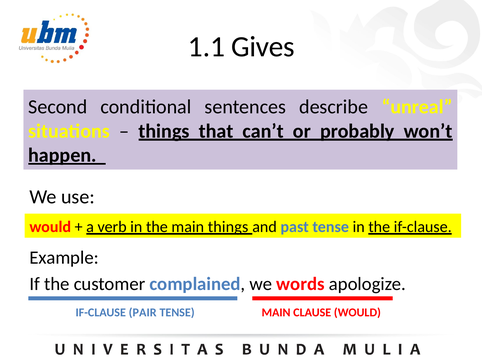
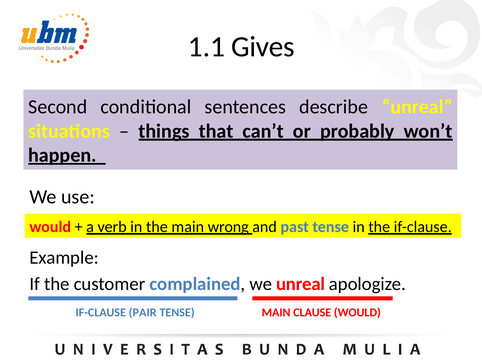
main things: things -> wrong (228, 227)
we words: words -> unreal (301, 284)
